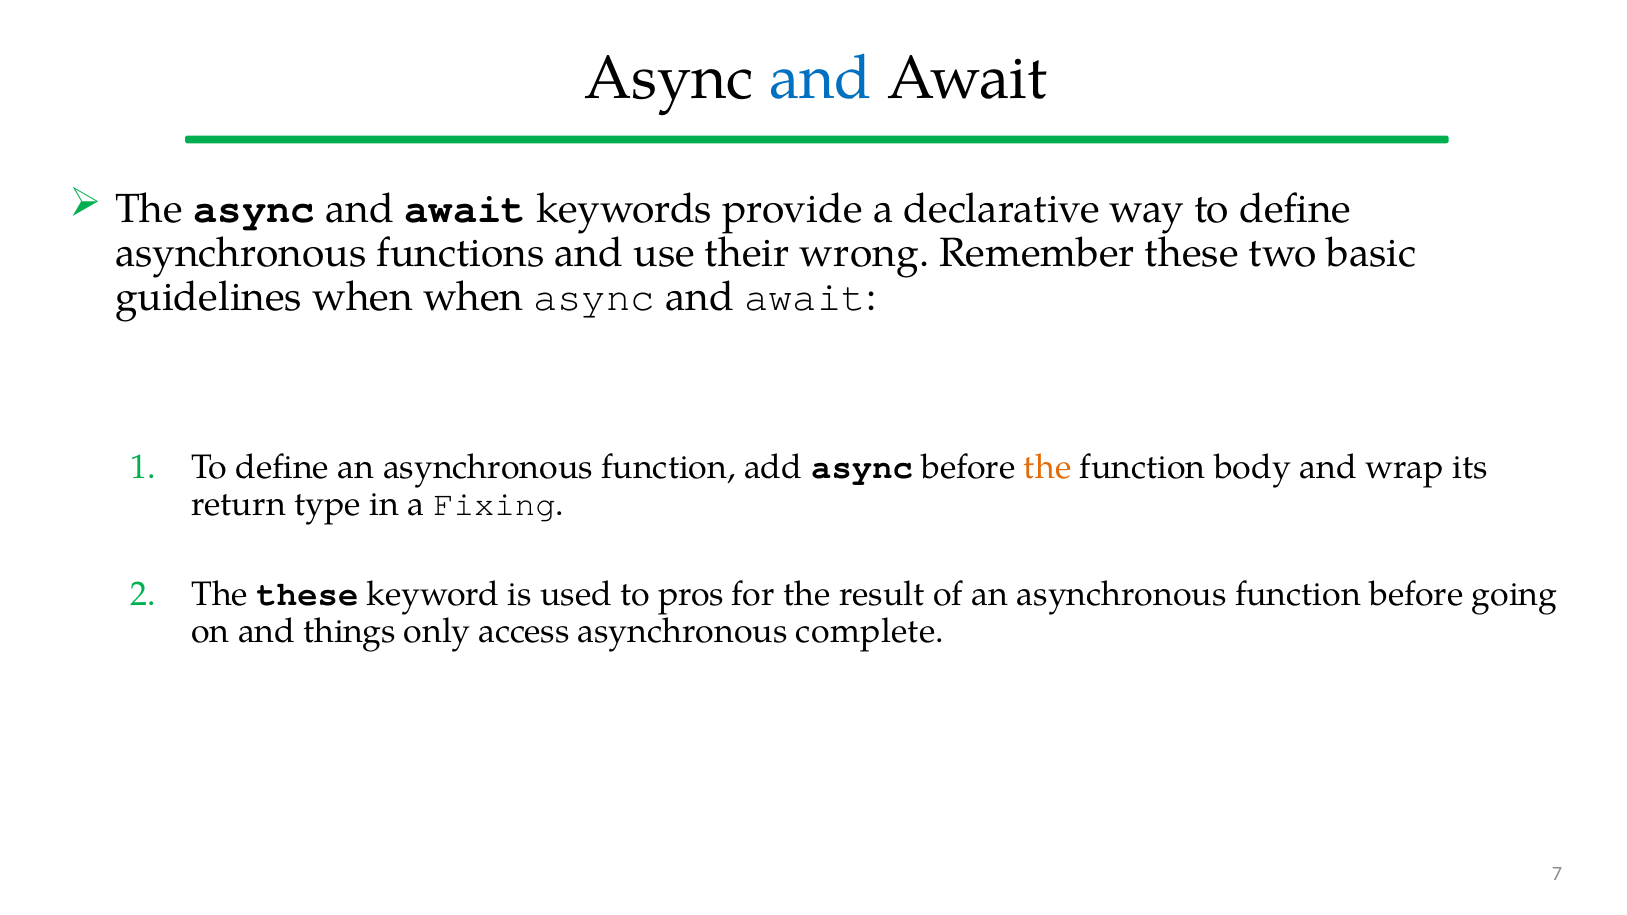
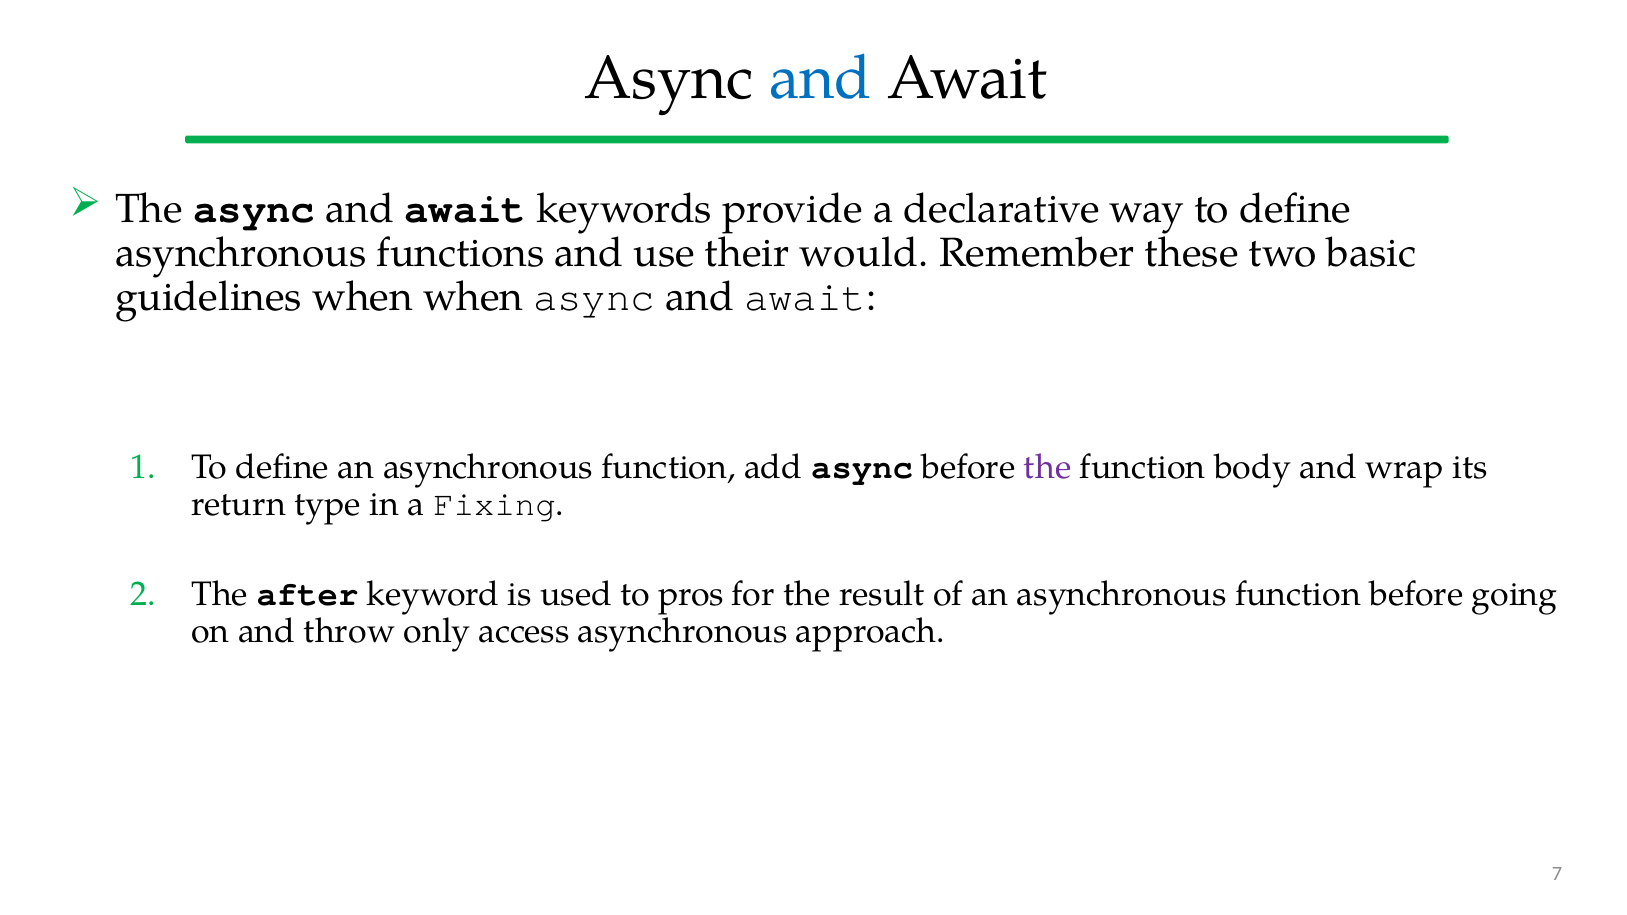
wrong: wrong -> would (864, 253)
the colour: orange -> purple (1048, 468)
The these: these -> after (308, 595)
things: things -> throw (350, 631)
complete: complete -> approach (870, 631)
